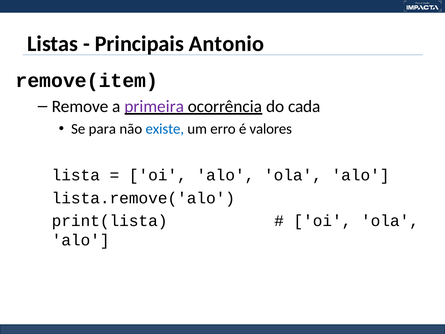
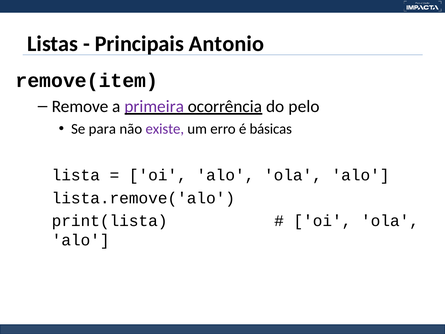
cada: cada -> pelo (304, 106)
existe colour: blue -> purple (165, 129)
valores: valores -> básicas (271, 129)
